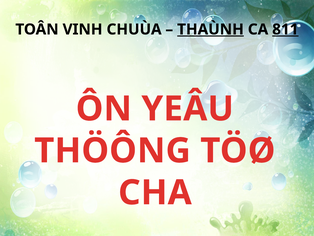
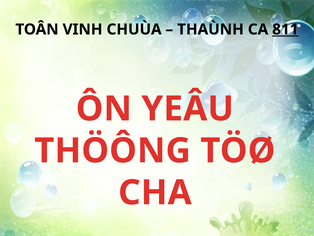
THAÙNH underline: present -> none (210, 29)
